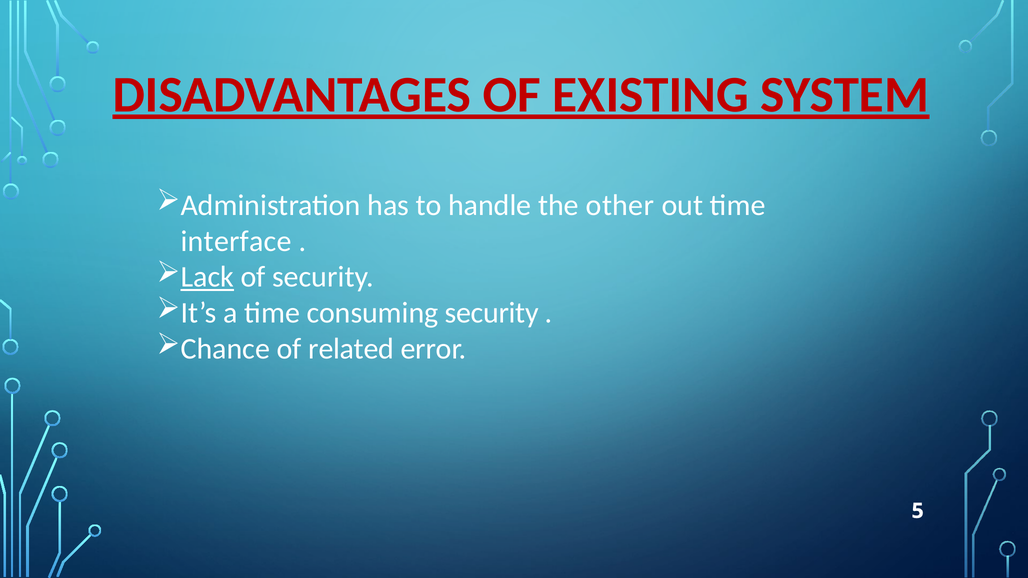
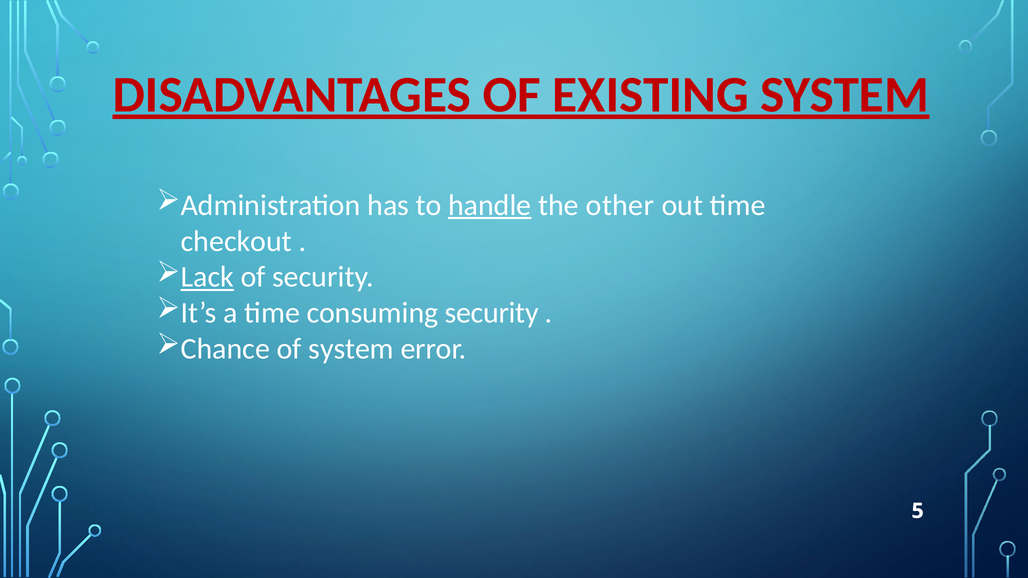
handle underline: none -> present (490, 205)
interface: interface -> checkout (236, 241)
of related: related -> system (351, 349)
